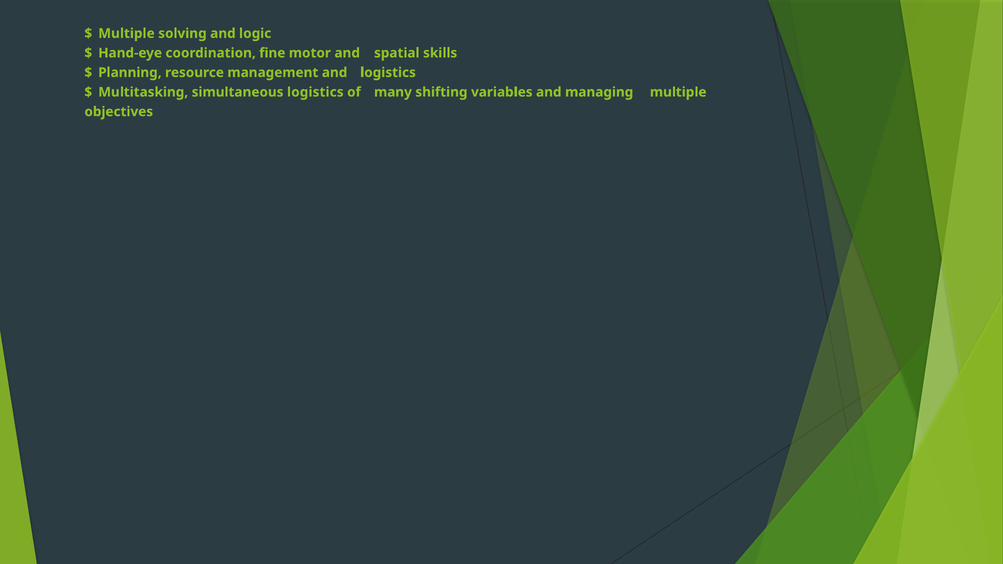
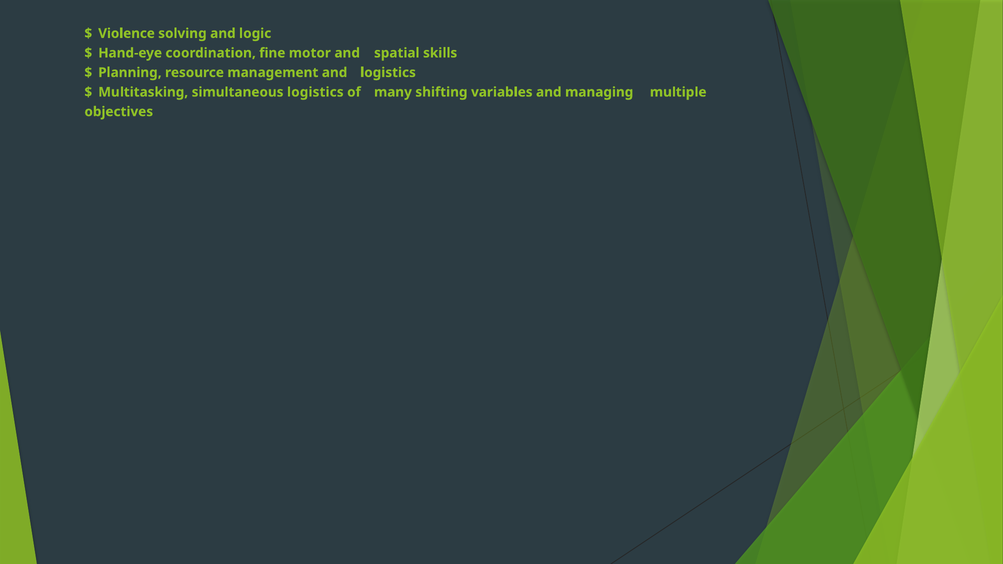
Multiple: Multiple -> Violence (127, 33)
